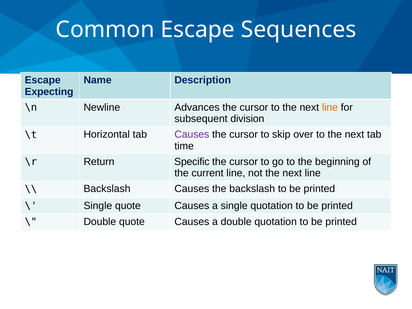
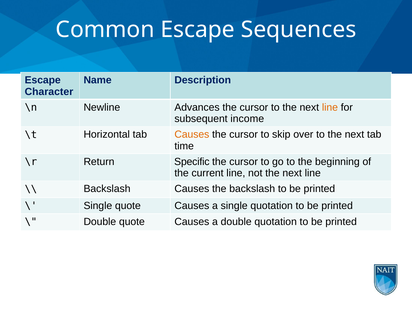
Expecting: Expecting -> Character (49, 92)
division: division -> income (247, 119)
Causes colour: purple -> orange (192, 135)
